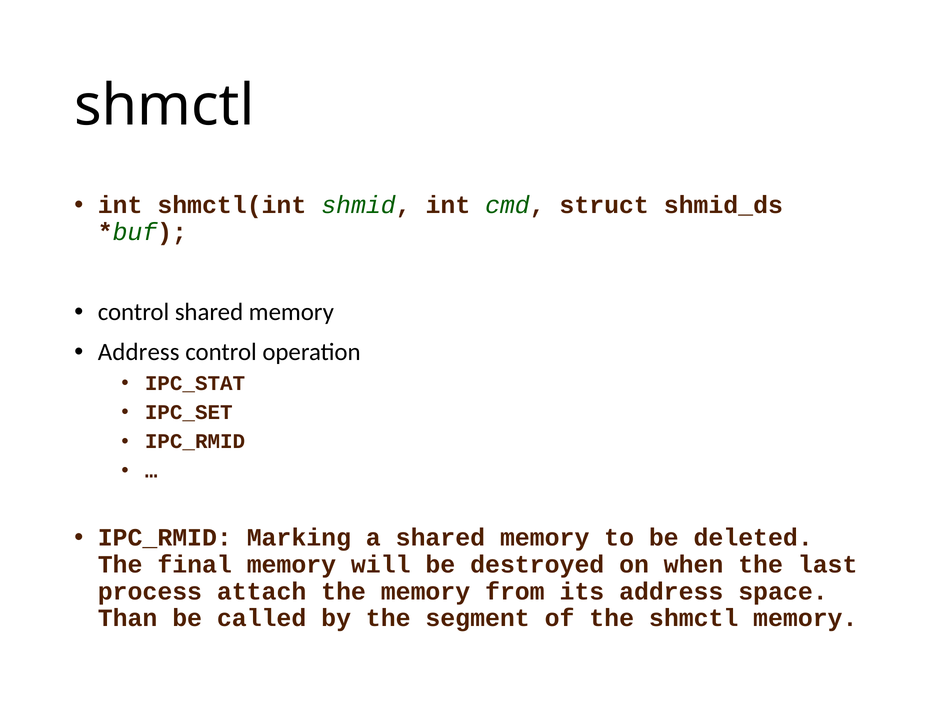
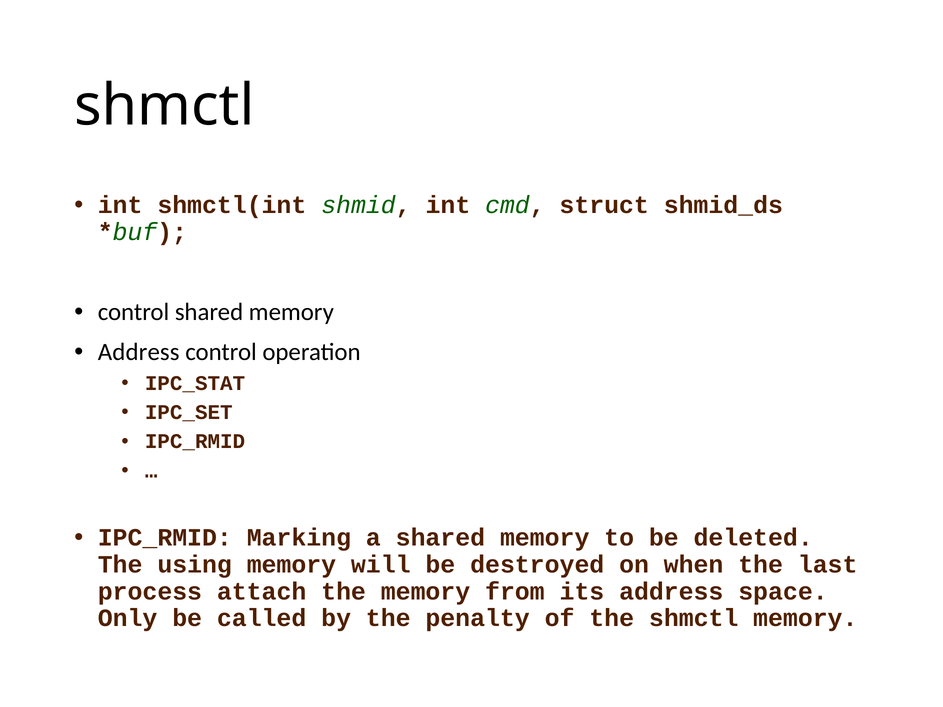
final: final -> using (195, 565)
Than: Than -> Only (128, 618)
segment: segment -> penalty (478, 618)
